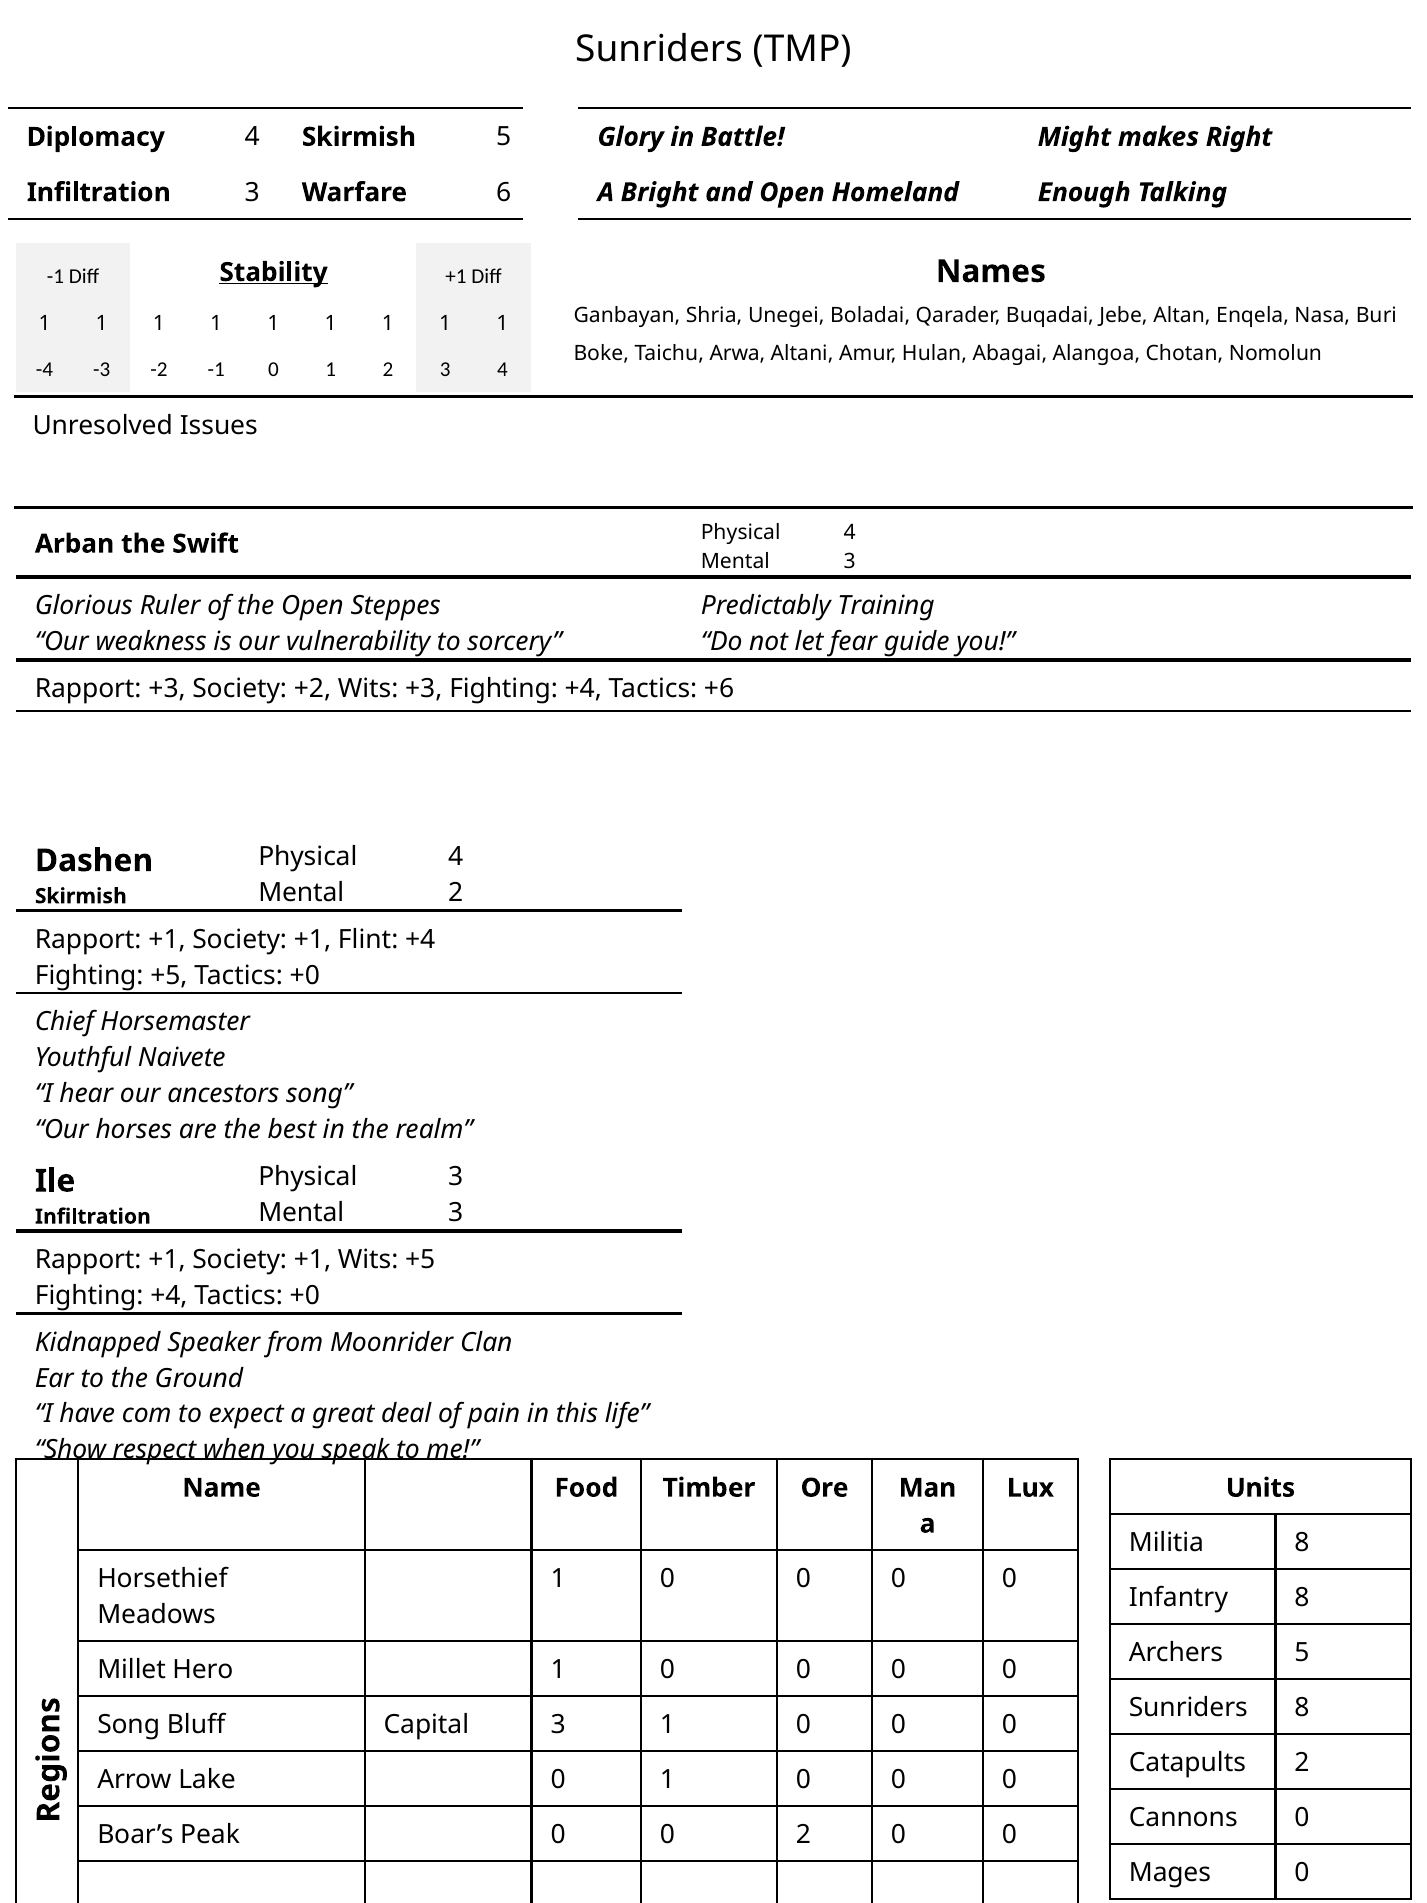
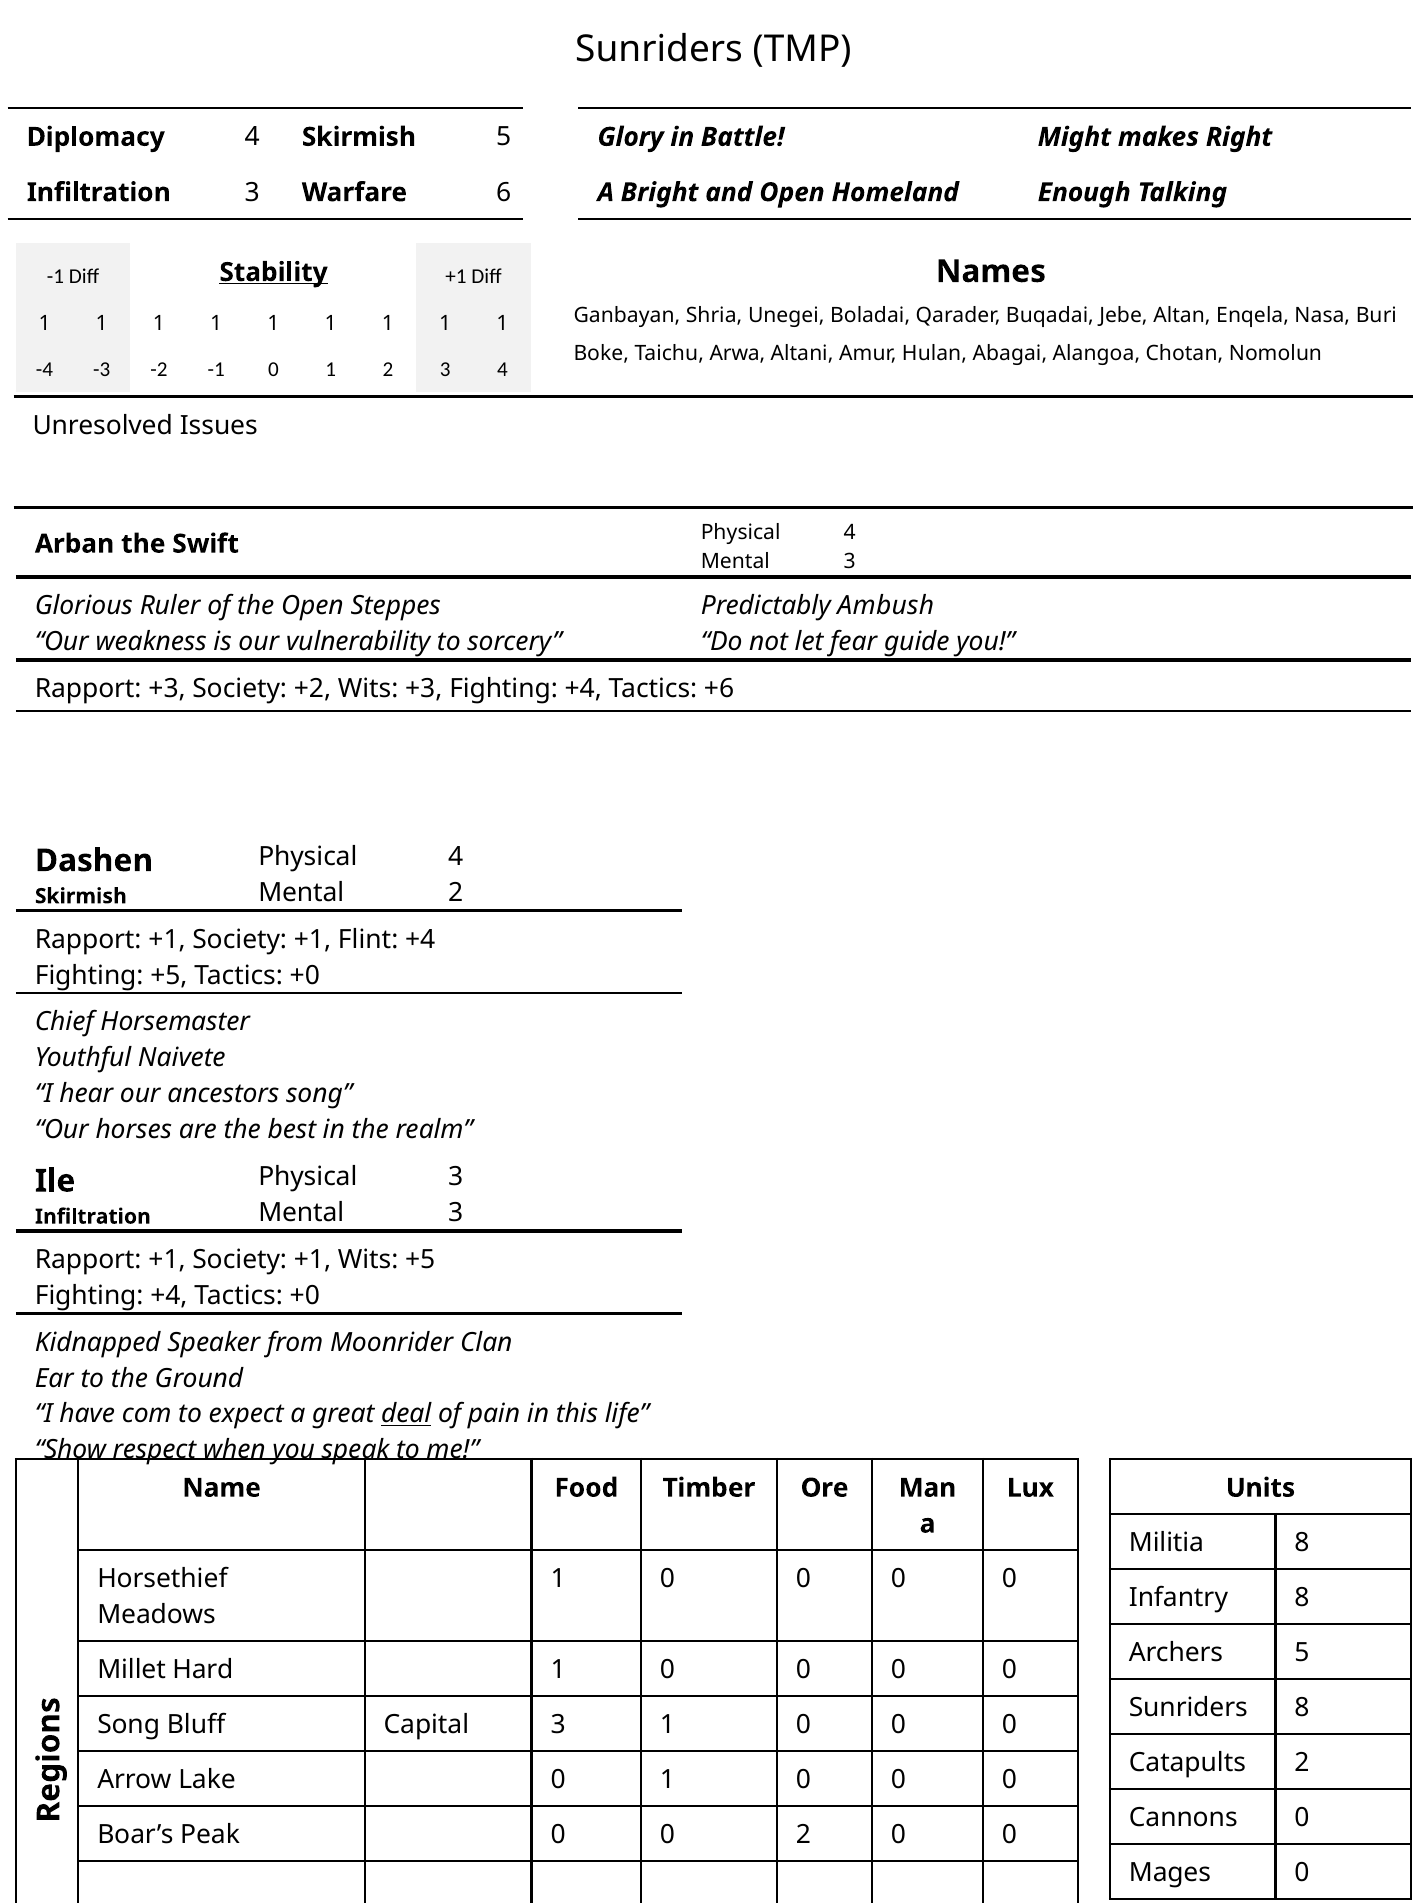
Training: Training -> Ambush (886, 606)
deal underline: none -> present (406, 1414)
Hero: Hero -> Hard (203, 1669)
